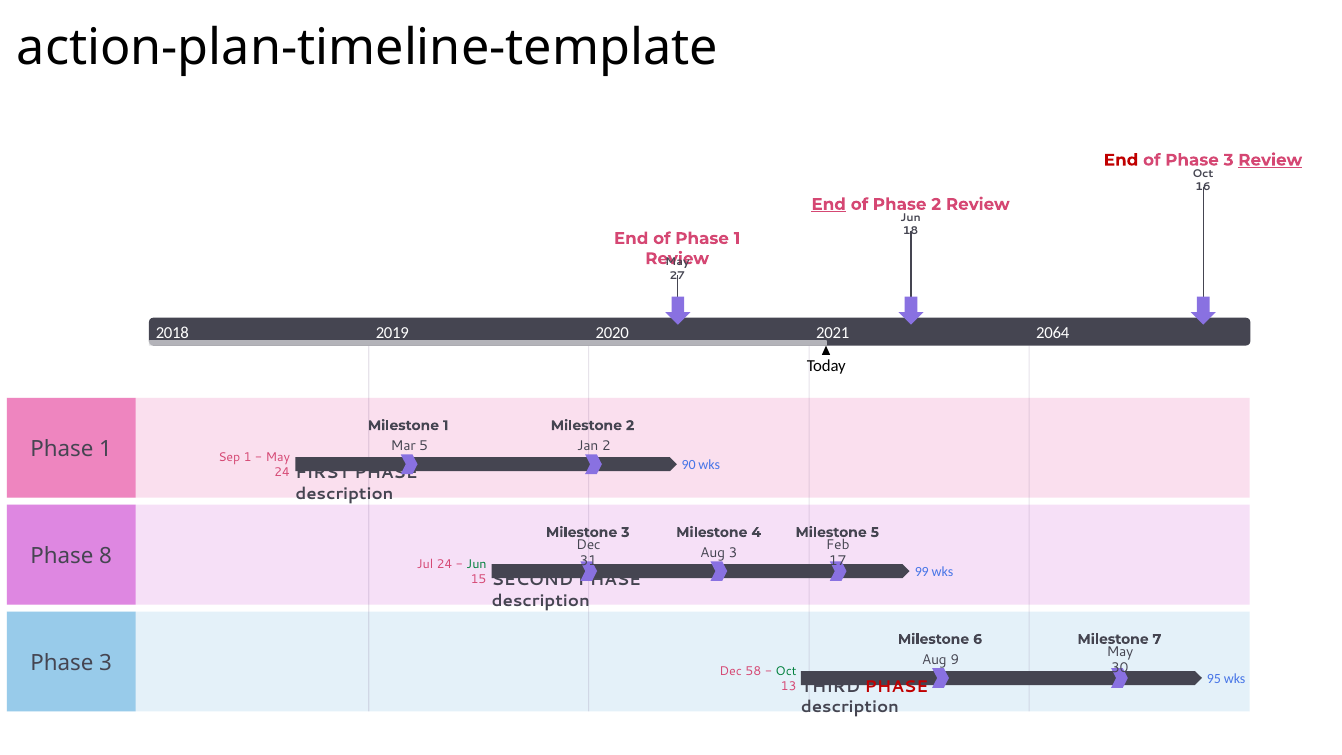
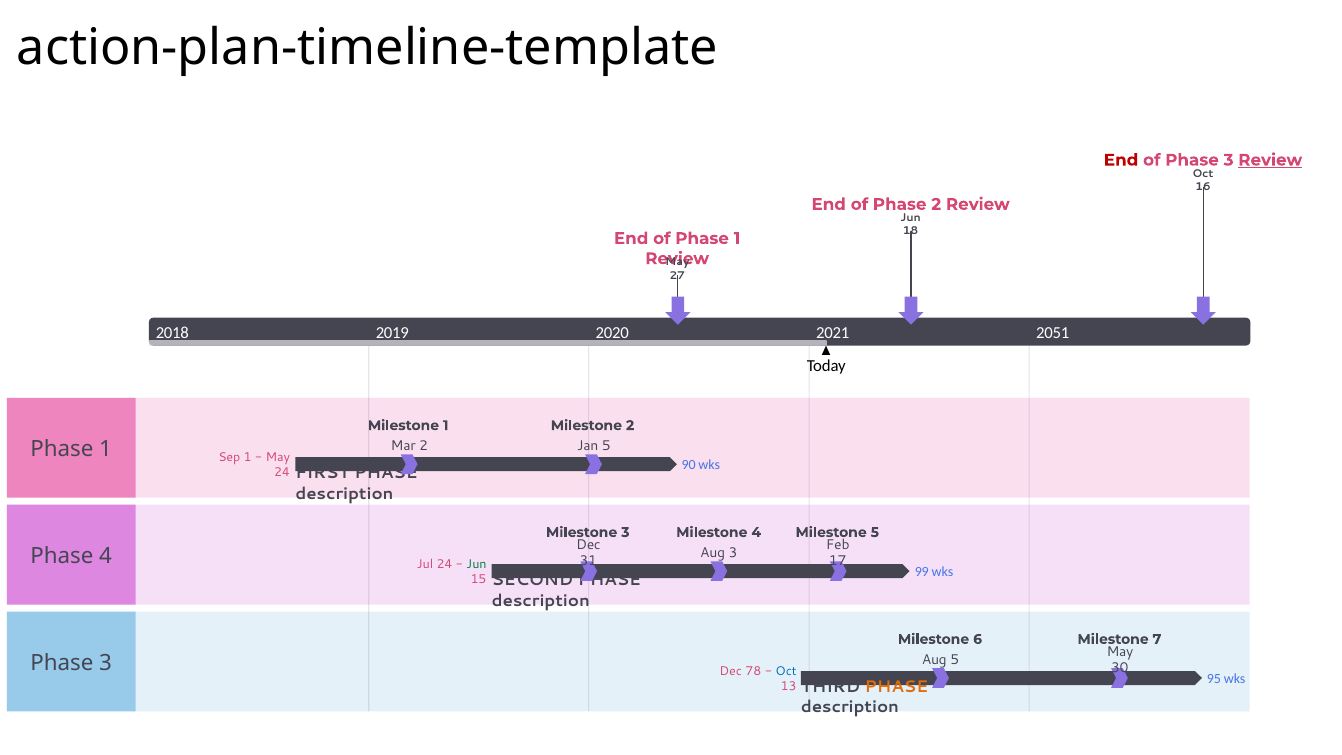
End underline: present -> none (829, 204)
2064: 2064 -> 2051 (1053, 333)
Mar 5: 5 -> 2 (424, 446)
Jan 2: 2 -> 5 (606, 446)
Phase 8: 8 -> 4 (106, 556)
Aug 9: 9 -> 5 (955, 660)
58: 58 -> 78 (753, 671)
Oct colour: green -> blue (786, 671)
PHASE colour: red -> orange (896, 687)
